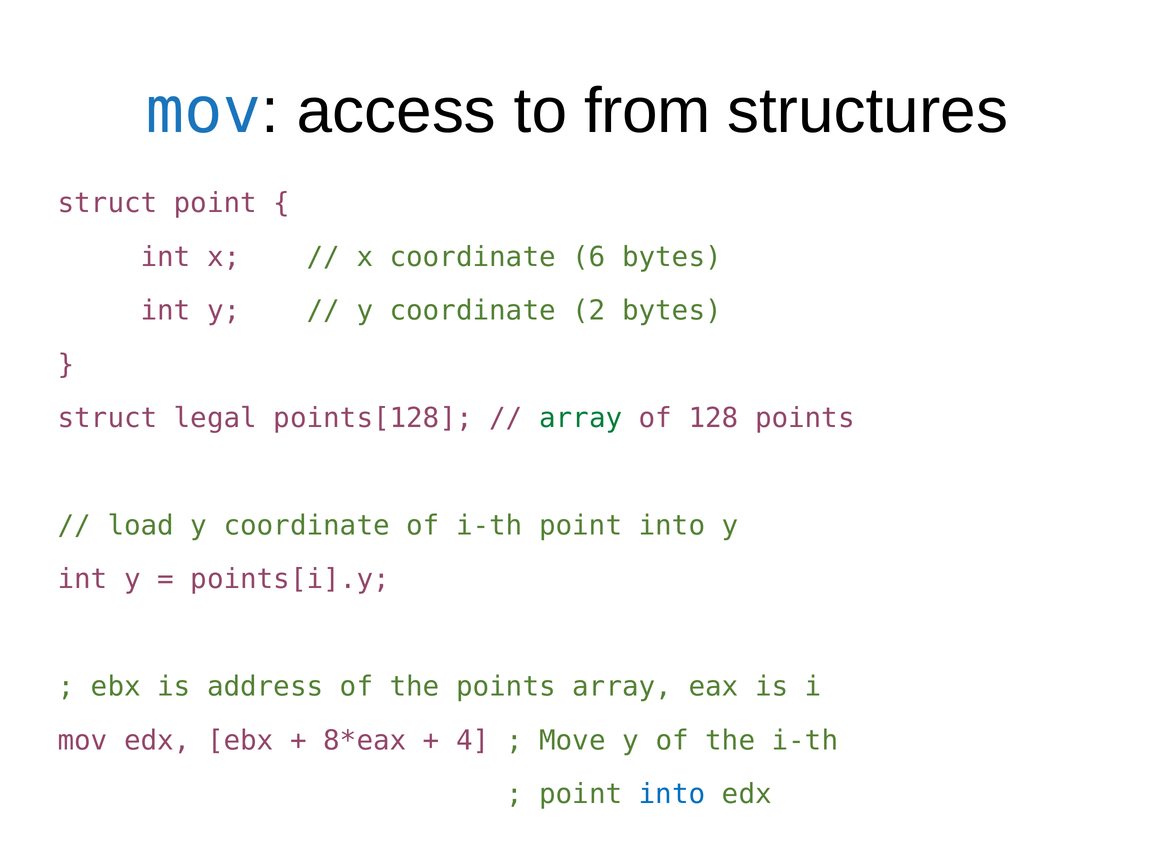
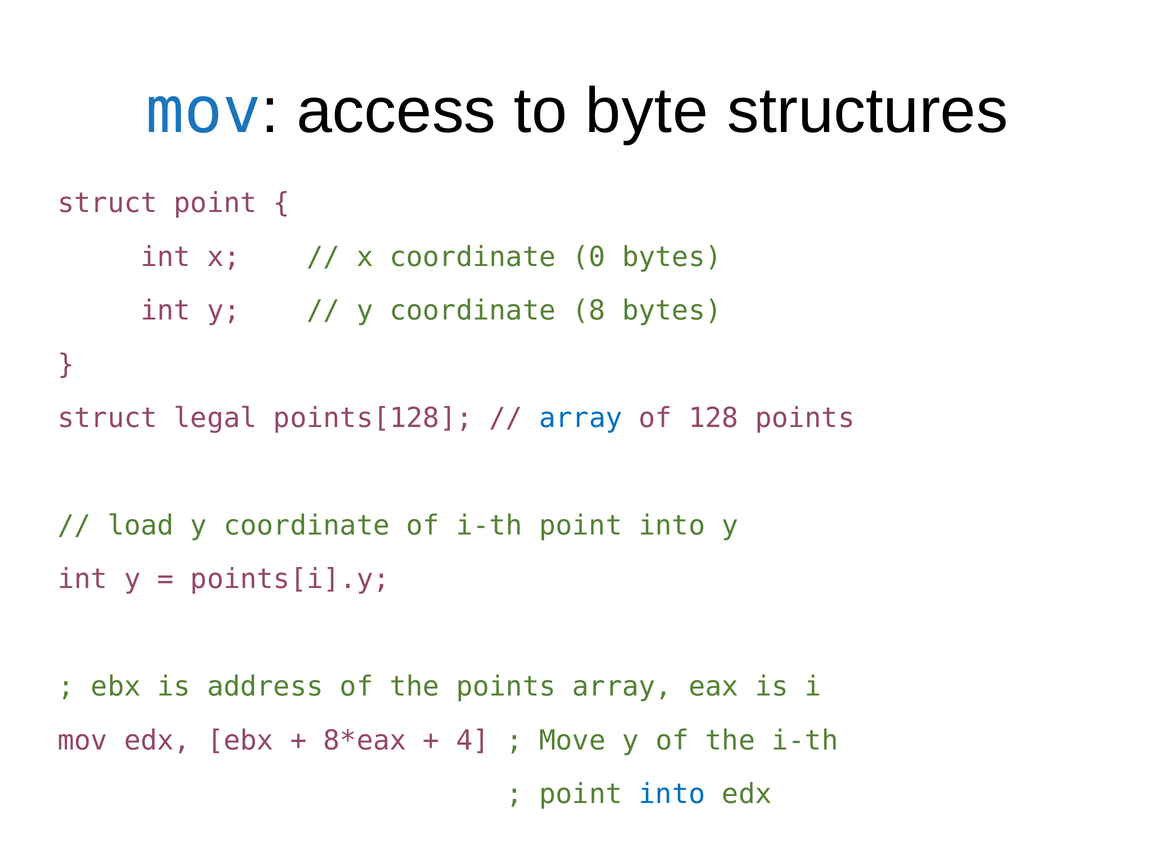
from: from -> byte (647, 111)
6: 6 -> 0 (589, 257)
2: 2 -> 8 (589, 311)
array colour: green -> blue (581, 418)
